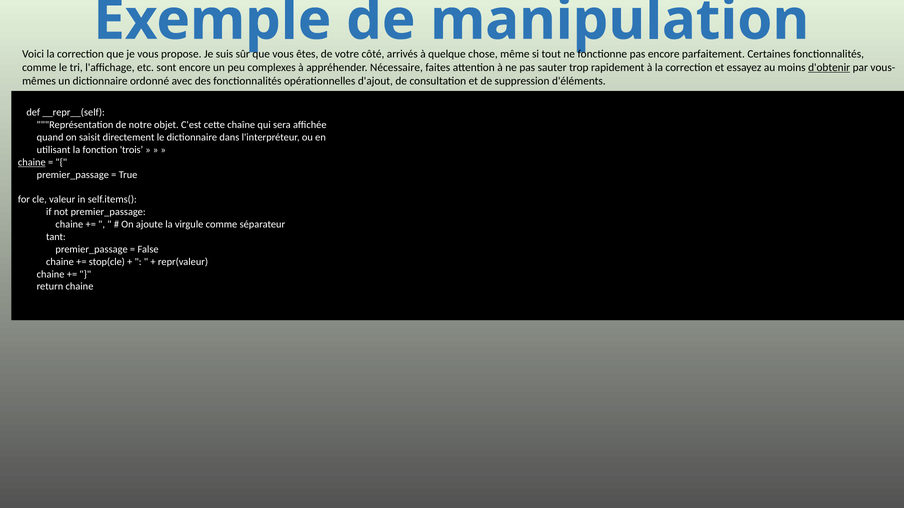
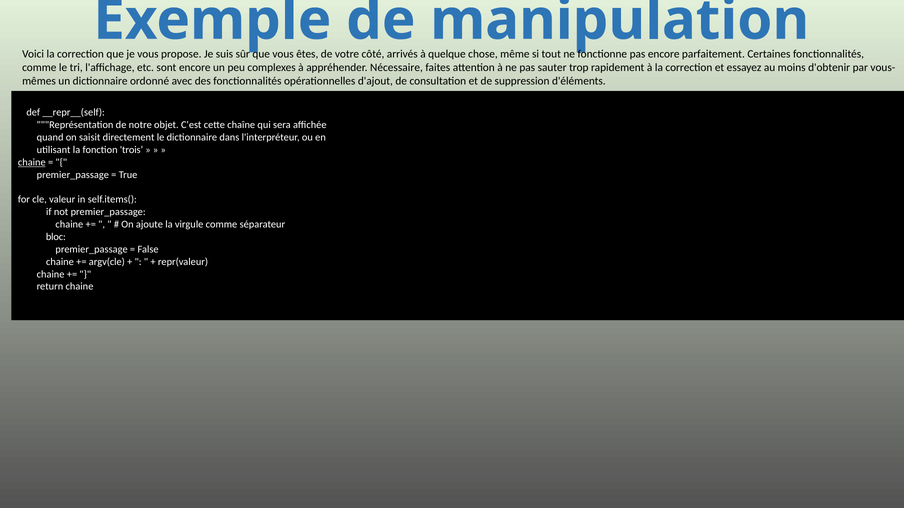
d'obtenir underline: present -> none (829, 68)
tant: tant -> bloc (56, 237)
stop(cle: stop(cle -> argv(cle (107, 262)
